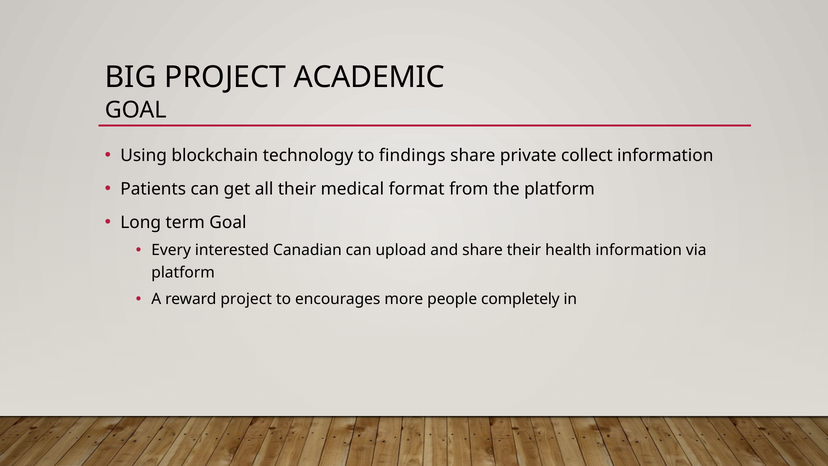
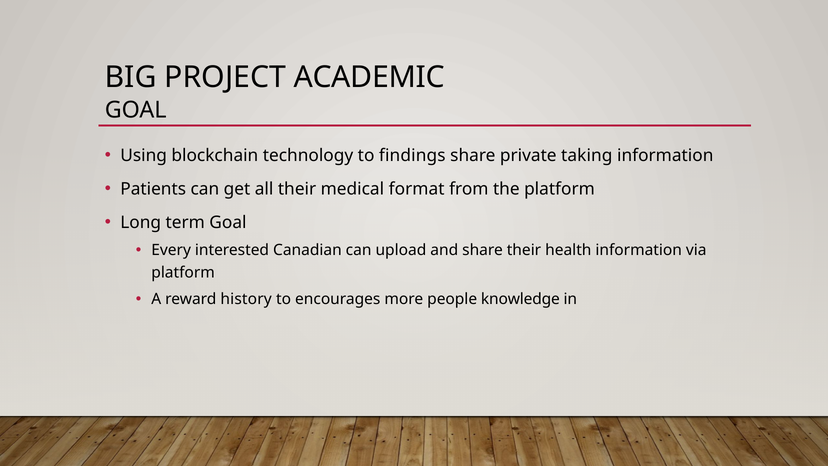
collect: collect -> taking (587, 156)
reward project: project -> history (246, 299)
completely: completely -> knowledge (520, 299)
